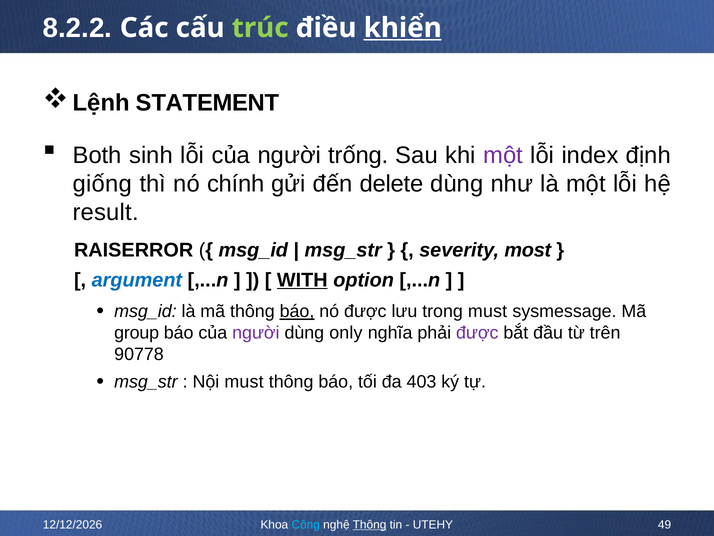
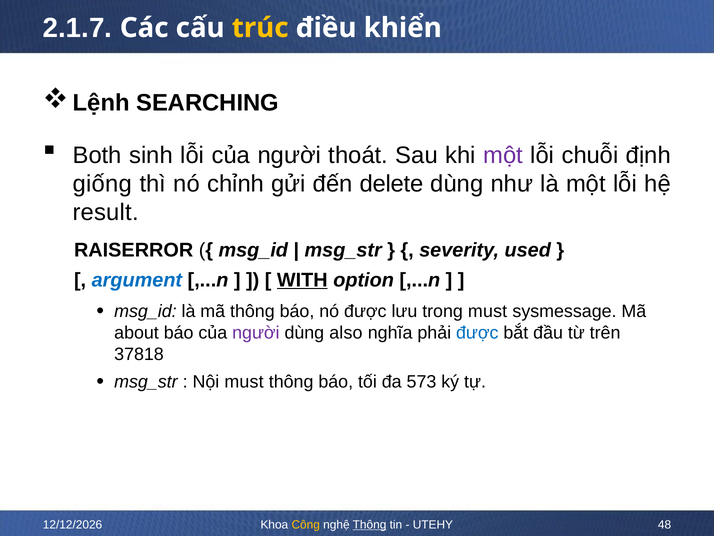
8.2.2: 8.2.2 -> 2.1.7 (77, 28)
trúc colour: light green -> yellow (260, 28)
khiển underline: present -> none (403, 28)
STATEMENT: STATEMENT -> SEARCHING (208, 103)
trống: trống -> thoát (358, 155)
index: index -> chuỗi (590, 155)
chính: chính -> chỉnh (236, 184)
most: most -> used (528, 250)
báo underline: present -> none (297, 311)
group: group -> about (137, 333)
only: only -> also (346, 333)
được colour: purple -> blue (477, 333)
90778: 90778 -> 37818 (139, 354)
403: 403 -> 573 (421, 381)
Công colour: light blue -> yellow (306, 524)
49: 49 -> 48 (665, 524)
